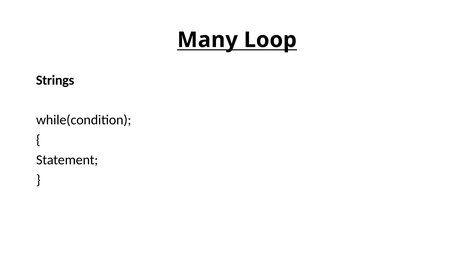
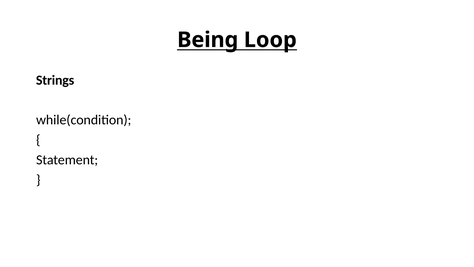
Many: Many -> Being (208, 40)
